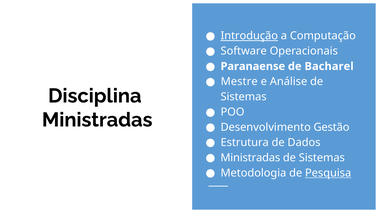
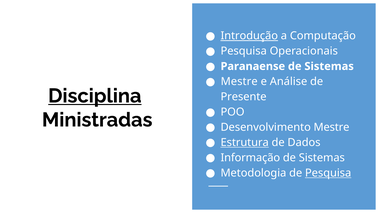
Software: Software -> Pesquisa (244, 51)
Bacharel: Bacharel -> Sistemas (329, 66)
Disciplina underline: none -> present (95, 96)
Sistemas: Sistemas -> Presente (244, 97)
Desenvolvimento Gestão: Gestão -> Mestre (331, 127)
Estrutura underline: none -> present (245, 143)
Ministradas: Ministradas -> Informação (250, 158)
